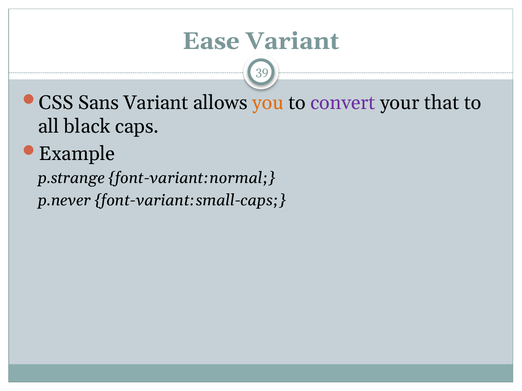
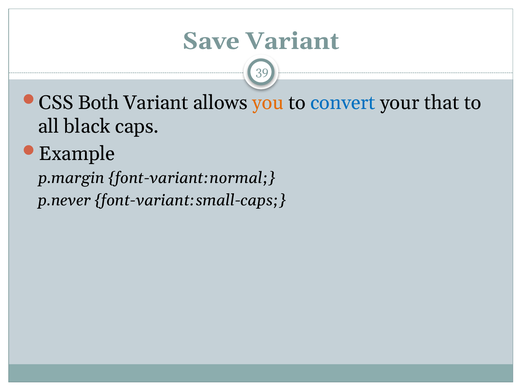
Ease: Ease -> Save (211, 41)
Sans: Sans -> Both (99, 103)
convert colour: purple -> blue (343, 103)
p.strange: p.strange -> p.margin (71, 178)
